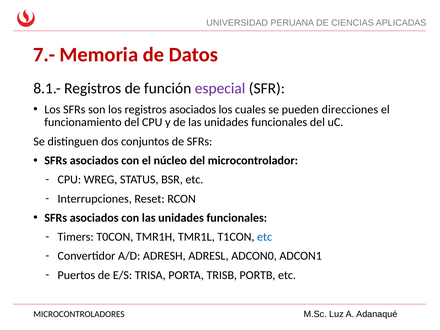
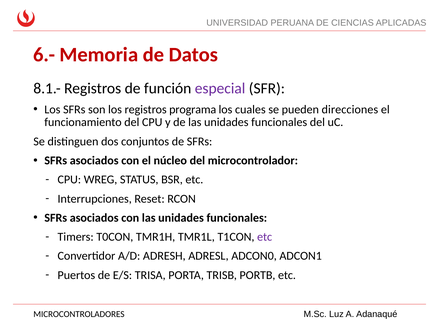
7.-: 7.- -> 6.- (44, 55)
registros asociados: asociados -> programa (193, 109)
etc colour: blue -> purple (265, 237)
